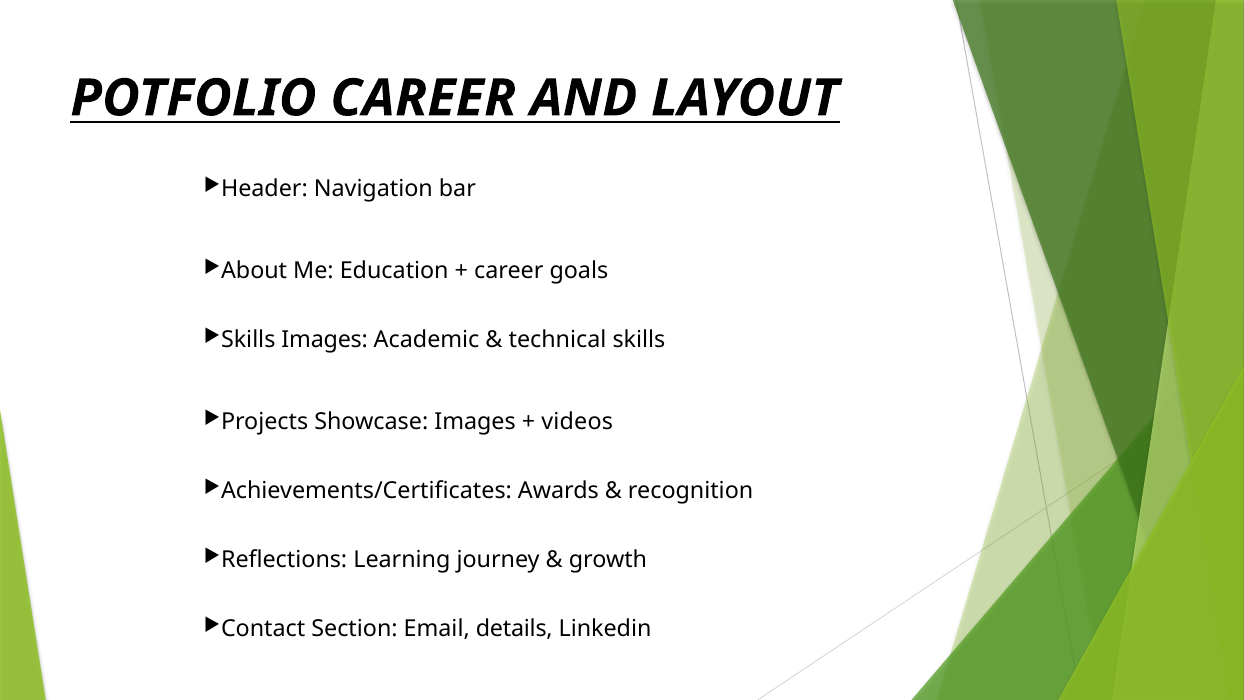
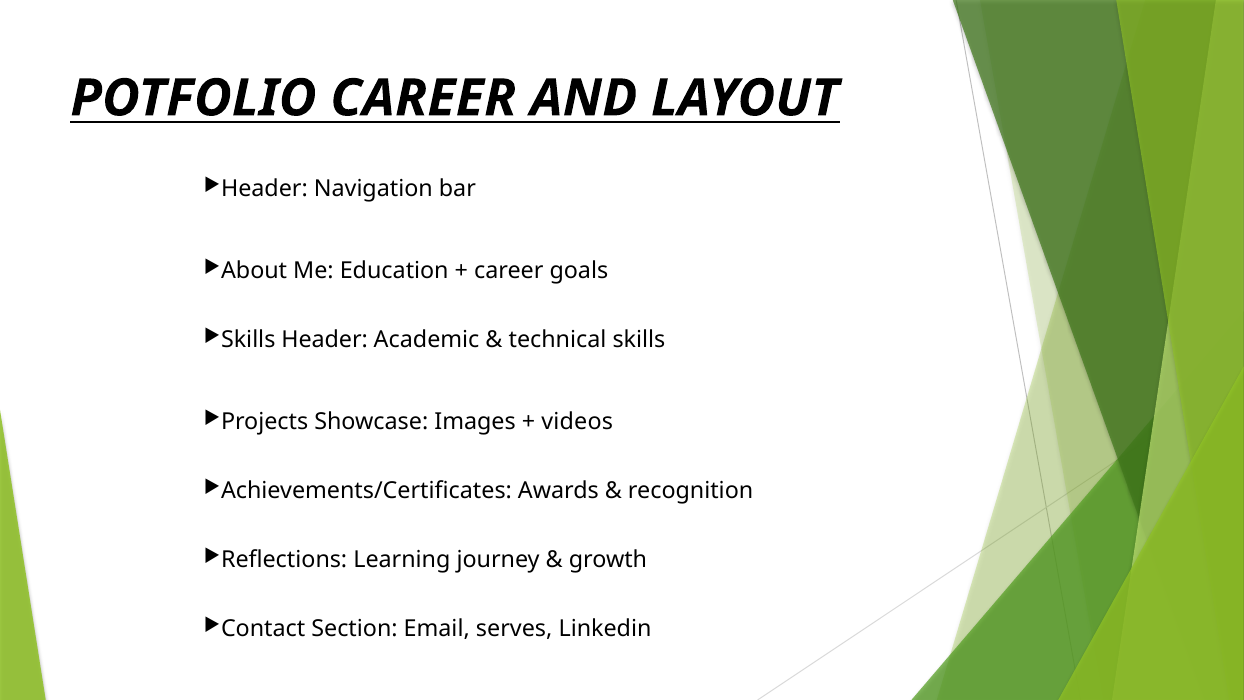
Skills Images: Images -> Header (325, 339)
details: details -> serves (514, 628)
